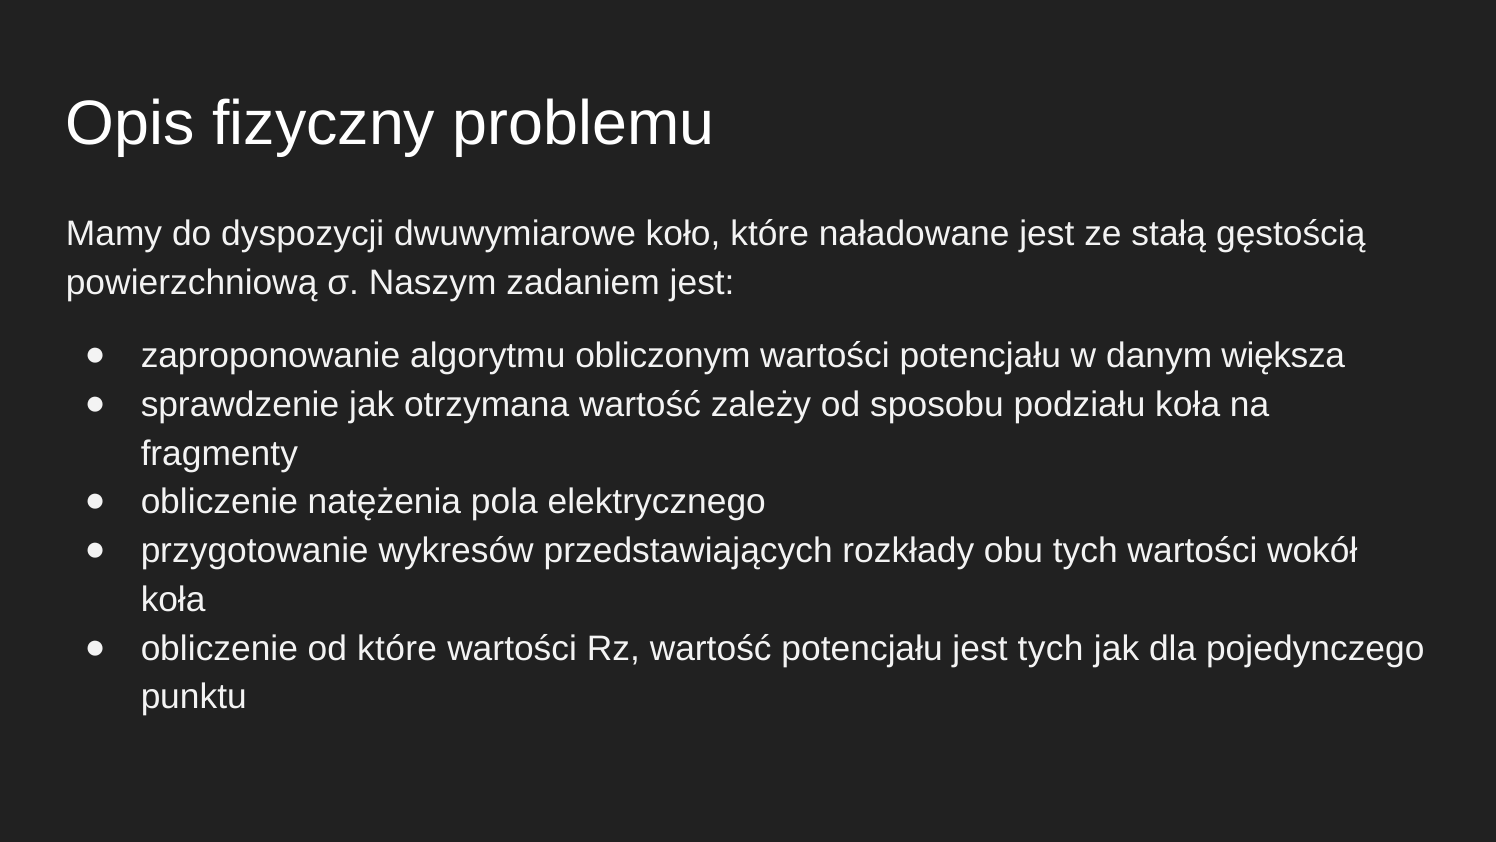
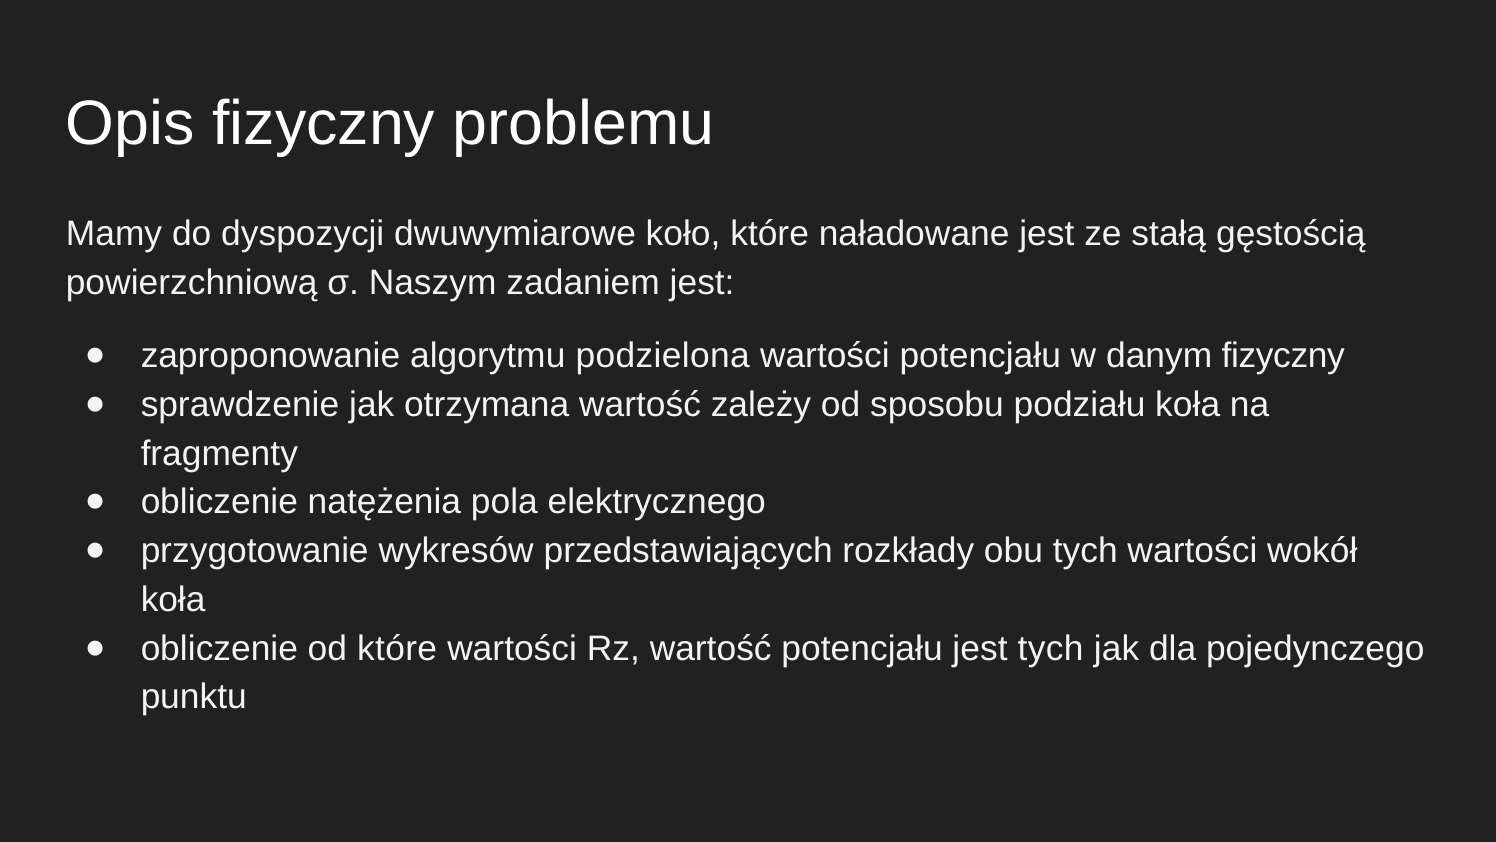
obliczonym: obliczonym -> podzielona (663, 356)
danym większa: większa -> fizyczny (1283, 356)
